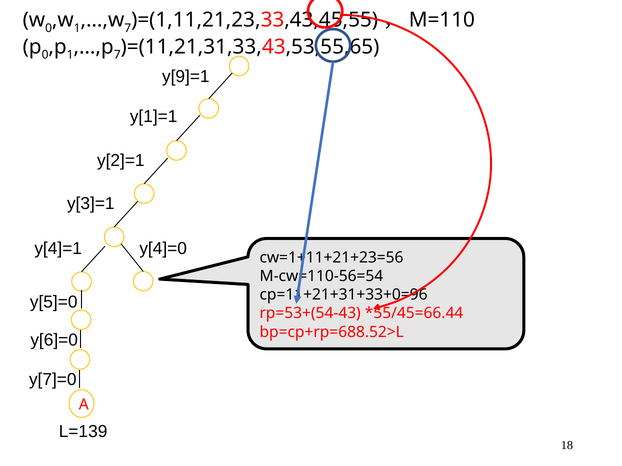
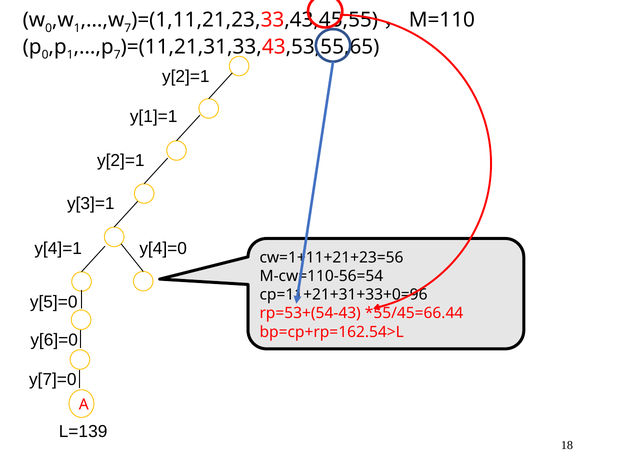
y[9]=1: y[9]=1 -> y[2]=1 (186, 77)
bp=cp+rp=688.52>L: bp=cp+rp=688.52>L -> bp=cp+rp=162.54>L (332, 332)
